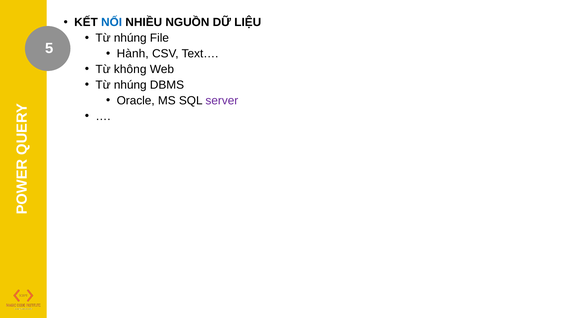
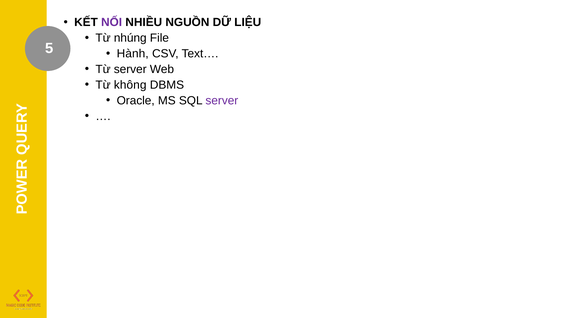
NỐI colour: blue -> purple (112, 22)
Từ không: không -> server (130, 69)
nhúng: nhúng -> không (130, 85)
